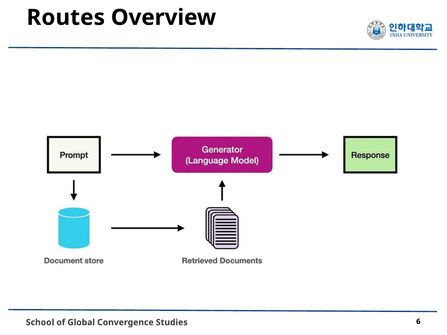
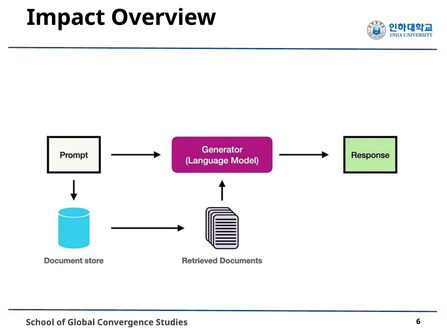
Routes: Routes -> Impact (66, 18)
